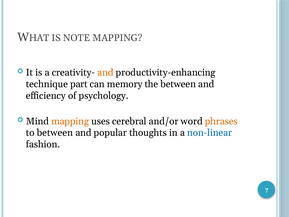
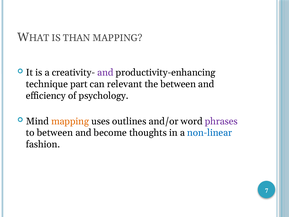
NOTE: NOTE -> THAN (77, 38)
and colour: orange -> purple (105, 72)
memory: memory -> relevant (125, 84)
cerebral: cerebral -> outlines (129, 121)
phrases colour: orange -> purple (221, 121)
popular: popular -> become (110, 133)
